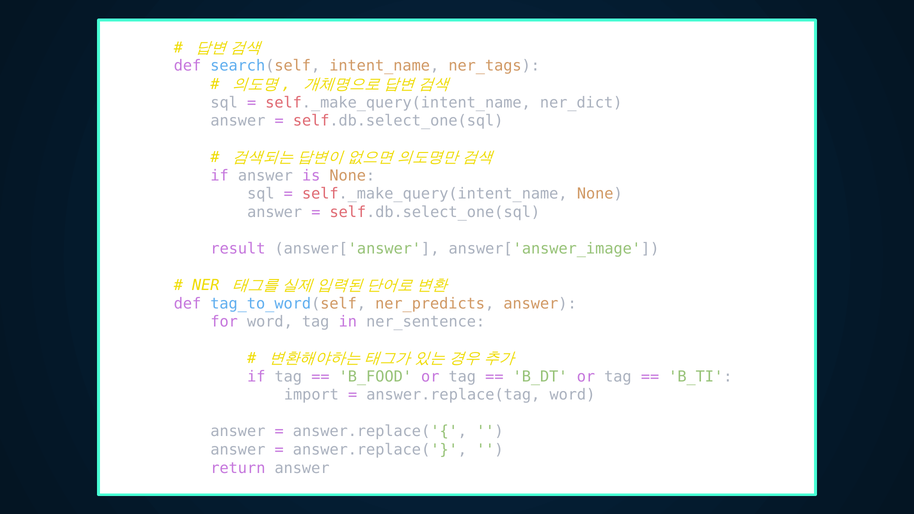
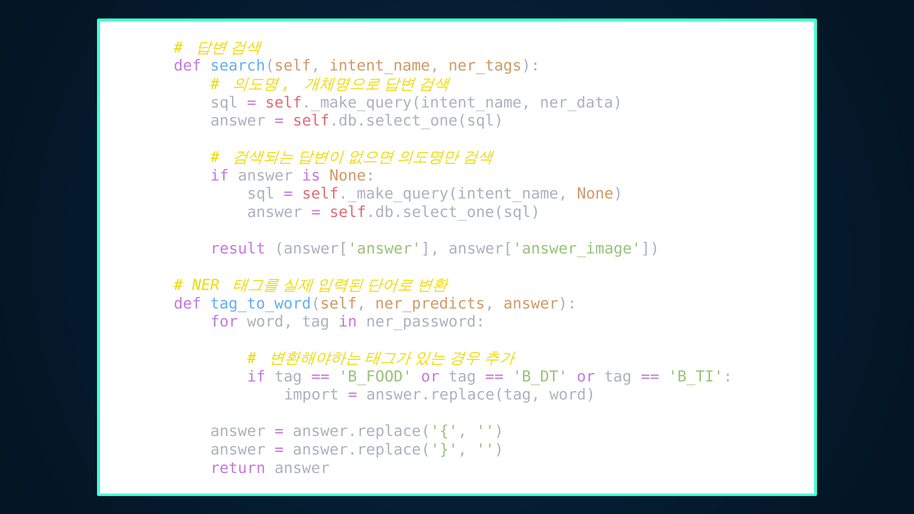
ner_dict: ner_dict -> ner_data (581, 103)
ner_sentence: ner_sentence -> ner_password (426, 322)
